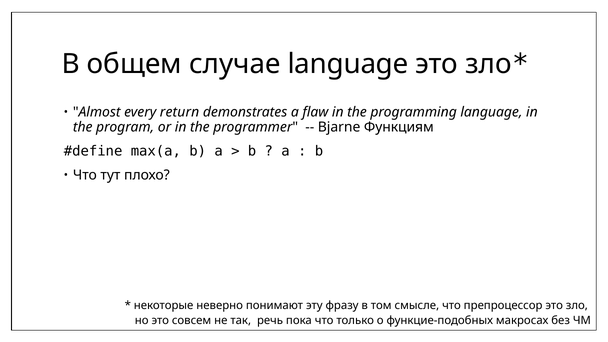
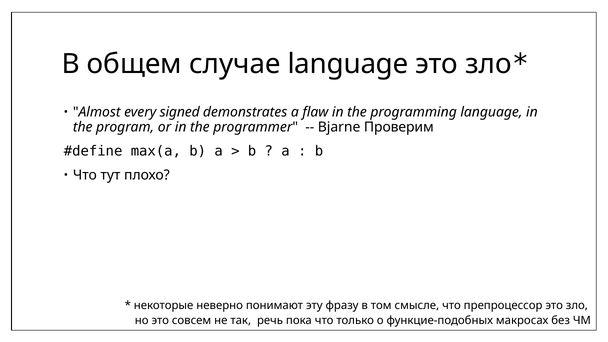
return: return -> signed (180, 112)
Функциям: Функциям -> Проверим (399, 127)
